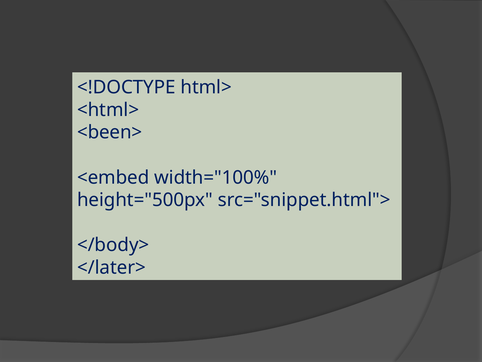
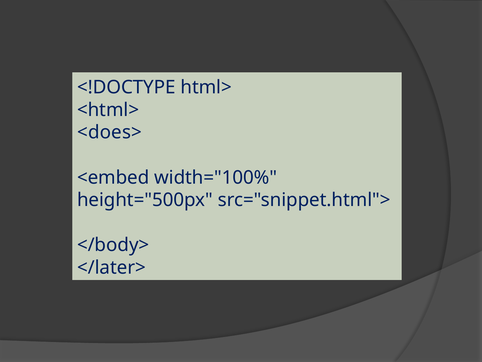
<been>: <been> -> <does> (110, 132)
